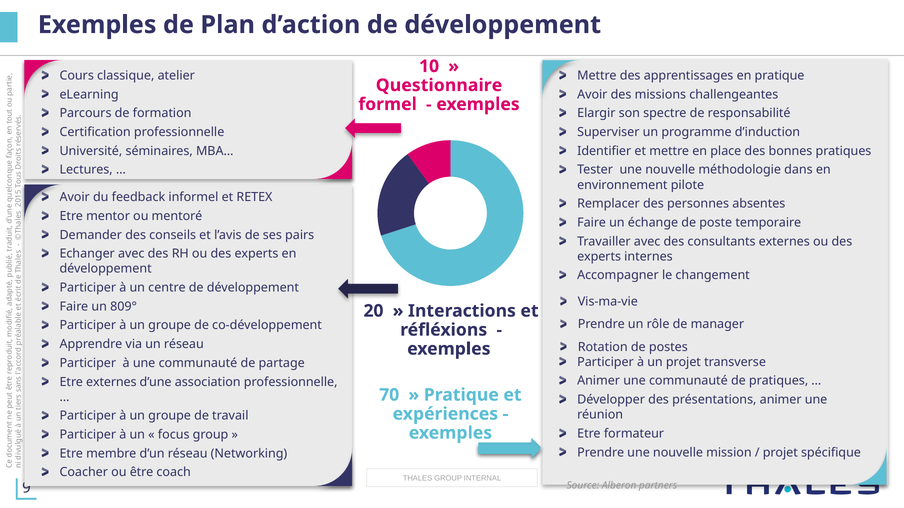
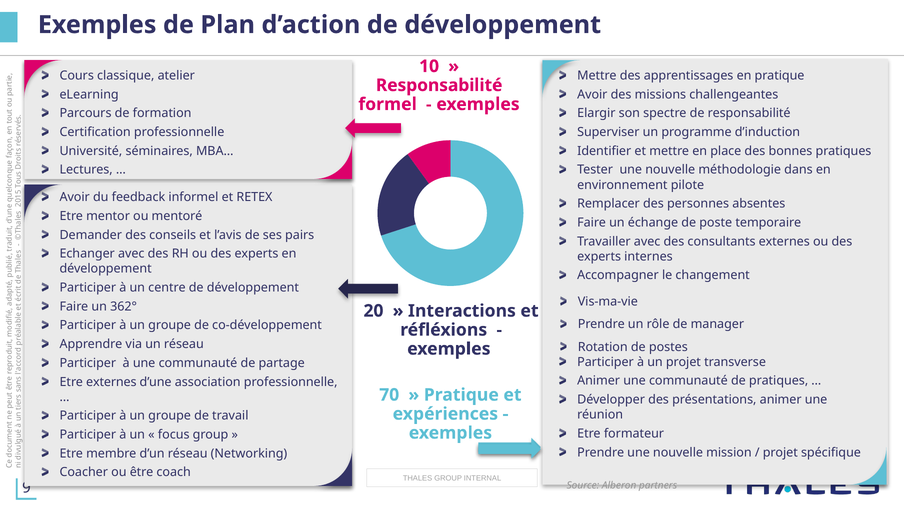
Questionnaire: Questionnaire -> Responsabilité (439, 85)
809°: 809° -> 362° (124, 307)
